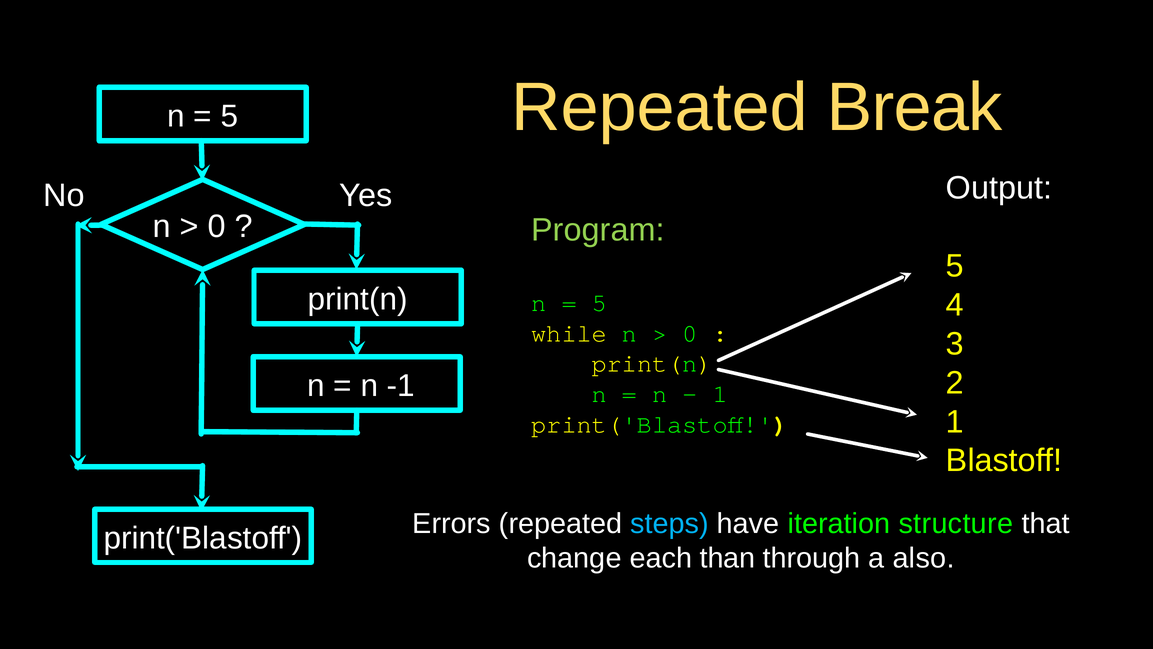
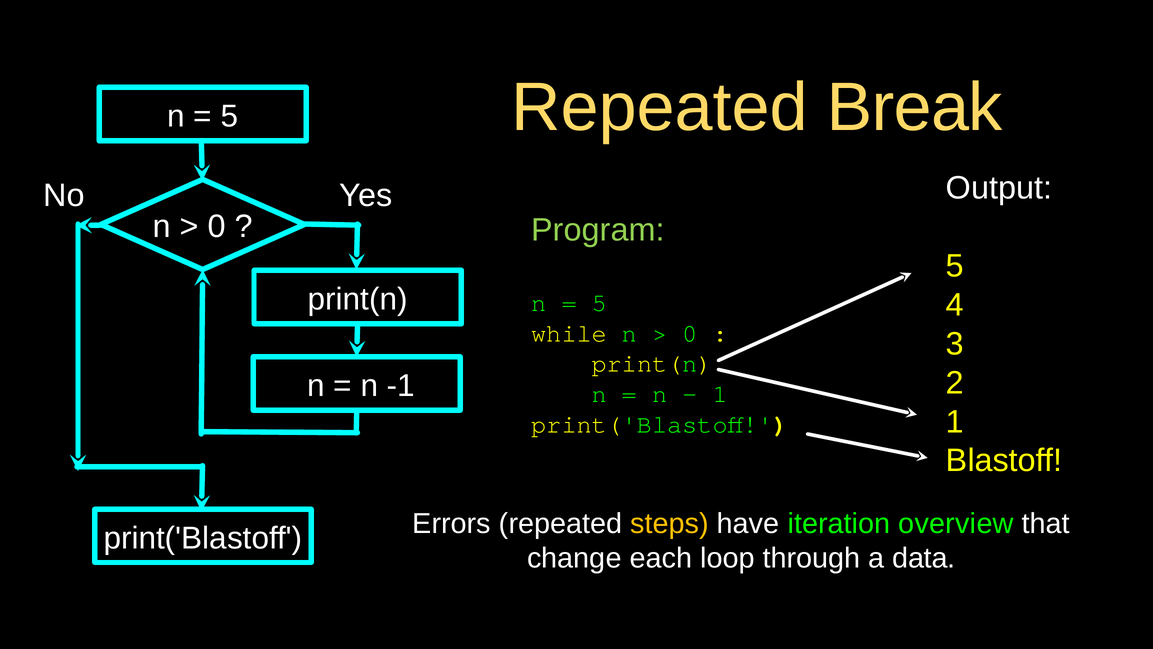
steps colour: light blue -> yellow (670, 523)
structure: structure -> overview (956, 523)
than: than -> loop (727, 558)
also: also -> data (924, 558)
